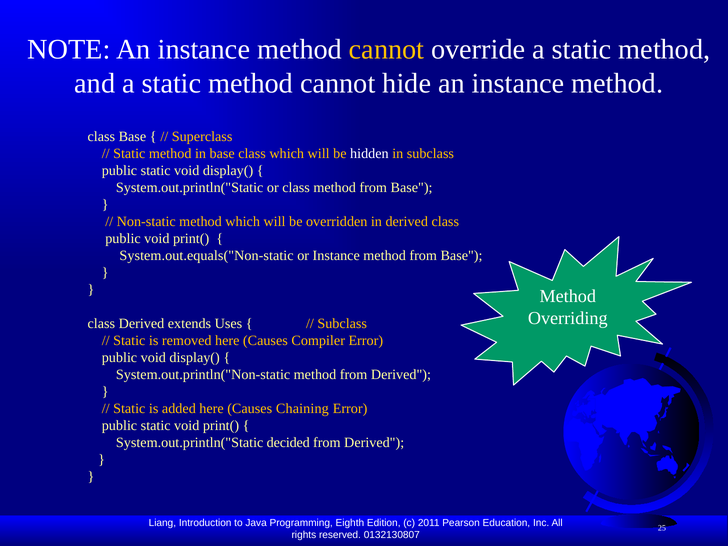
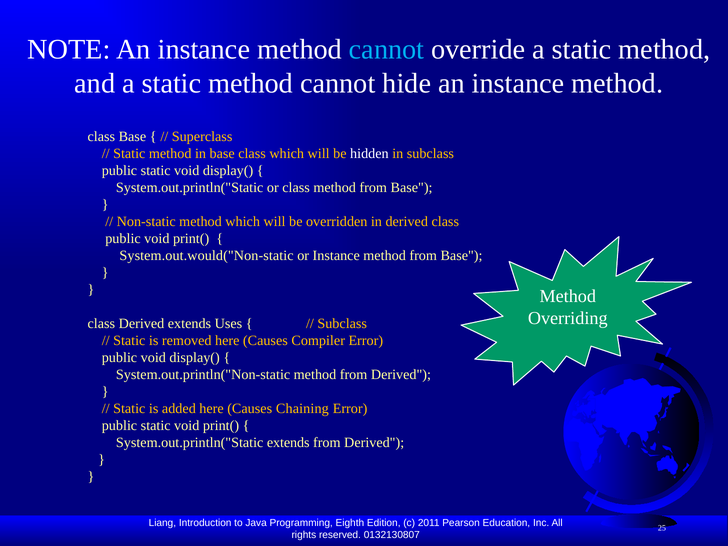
cannot colour: yellow -> light blue (387, 49)
System.out.equals("Non-static: System.out.equals("Non-static -> System.out.would("Non-static (207, 256)
System.out.println("Static decided: decided -> extends (288, 443)
